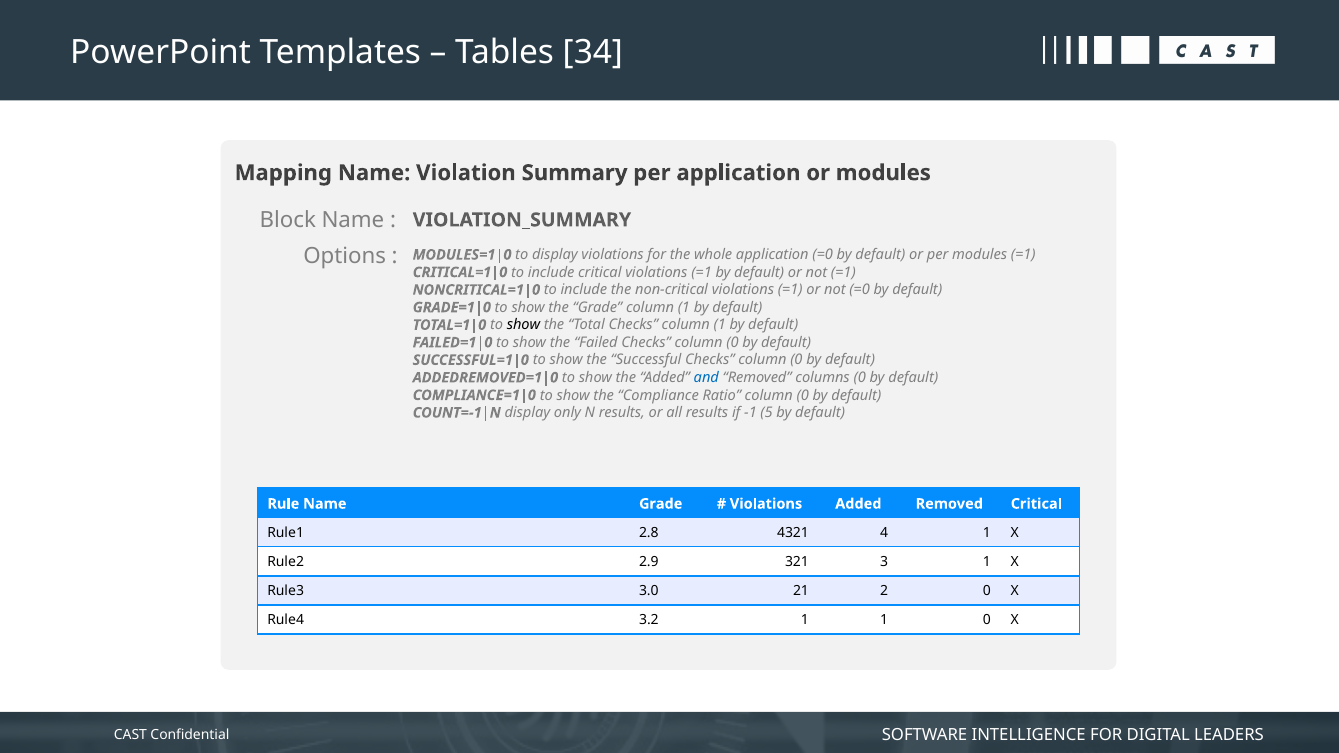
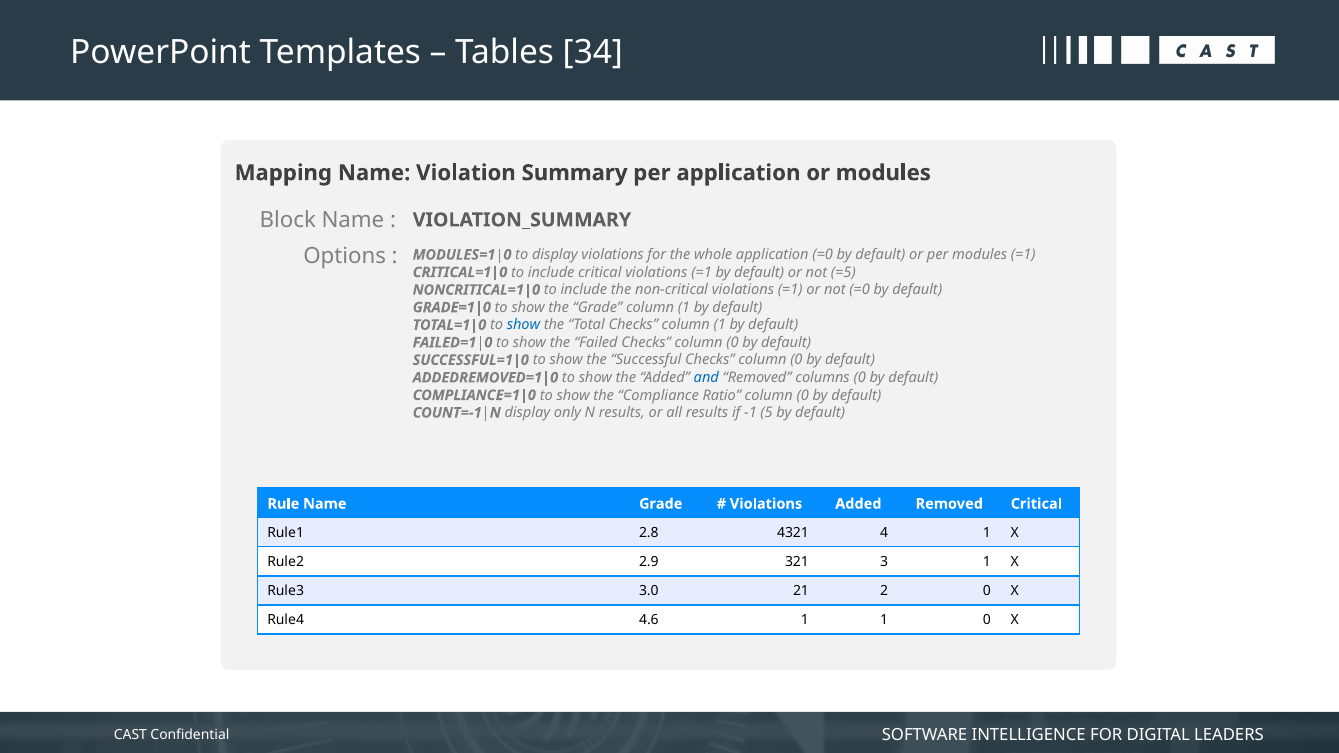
not =1: =1 -> =5 (843, 272)
show colour: black -> blue (523, 325)
3.2: 3.2 -> 4.6 (649, 620)
